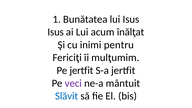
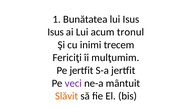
înălţat: înălţat -> tronul (130, 32)
pentru: pentru -> trecem (119, 45)
Slăvit colour: blue -> orange (67, 96)
